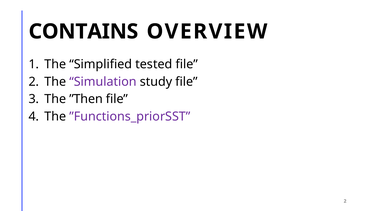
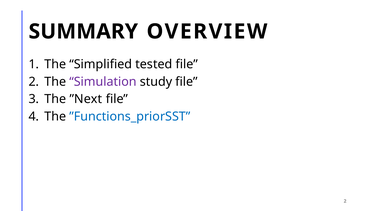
CONTAINS: CONTAINS -> SUMMARY (83, 31)
”Then: ”Then -> ”Next (86, 99)
”Functions_priorSST colour: purple -> blue (130, 116)
